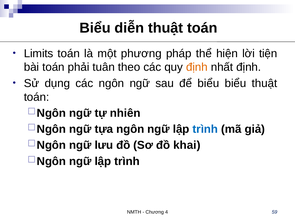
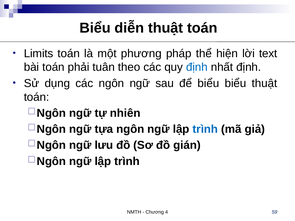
tiện: tiện -> text (268, 54)
định colour: orange -> blue (197, 67)
khai: khai -> gián (187, 145)
